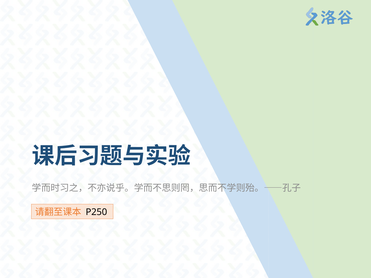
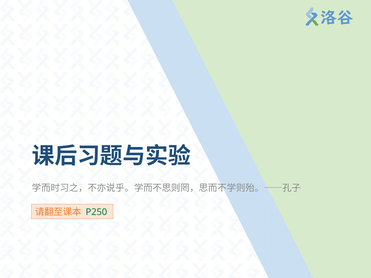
P250 colour: black -> green (96, 212)
